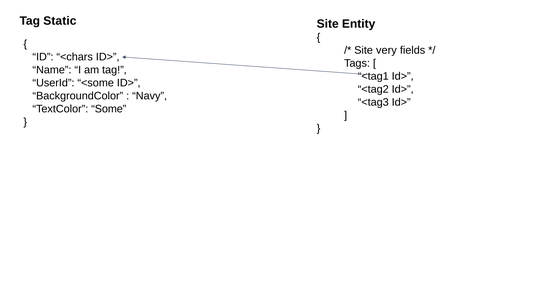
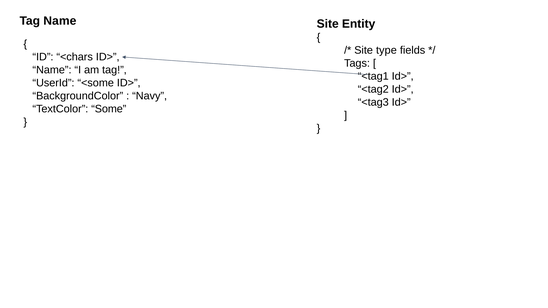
Tag Static: Static -> Name (60, 21)
very: very -> type (386, 50)
